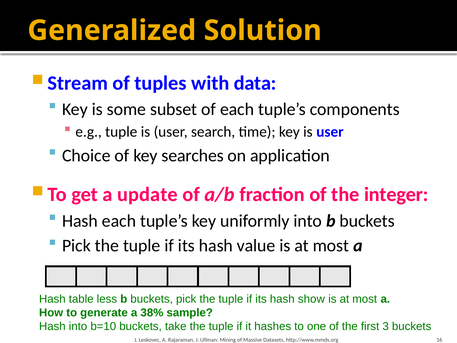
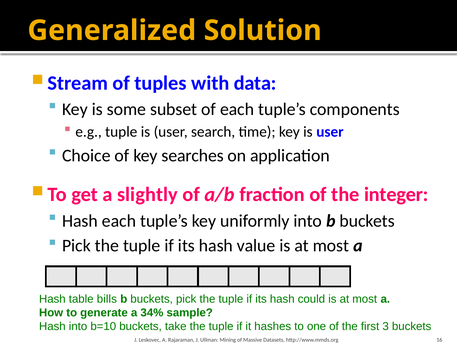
update: update -> slightly (147, 194)
less: less -> bills (107, 299)
show: show -> could (311, 299)
38%: 38% -> 34% (152, 313)
